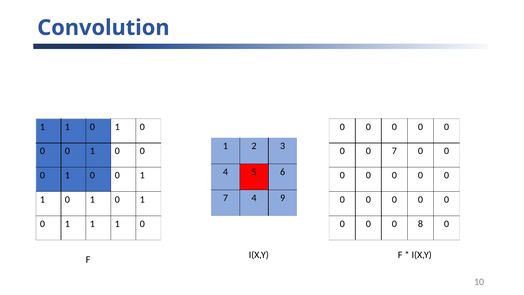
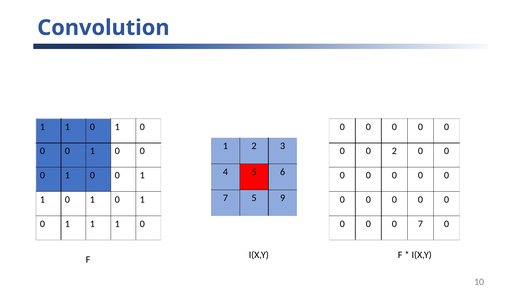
0 7: 7 -> 2 (394, 151)
7 4: 4 -> 5 (254, 198)
0 8: 8 -> 7 (420, 224)
